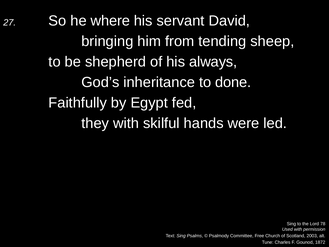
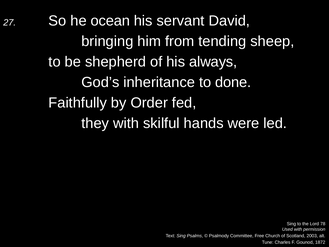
where: where -> ocean (110, 21)
Egypt: Egypt -> Order (149, 103)
